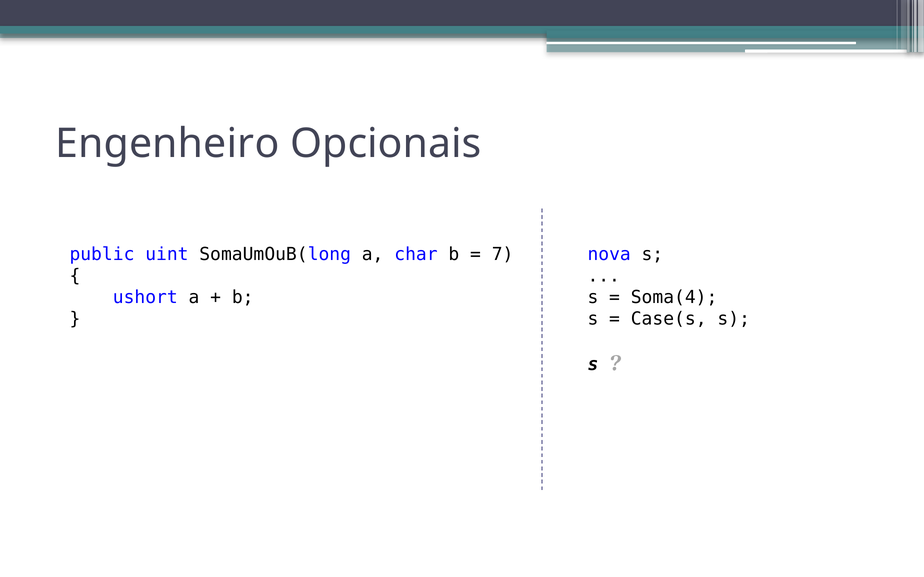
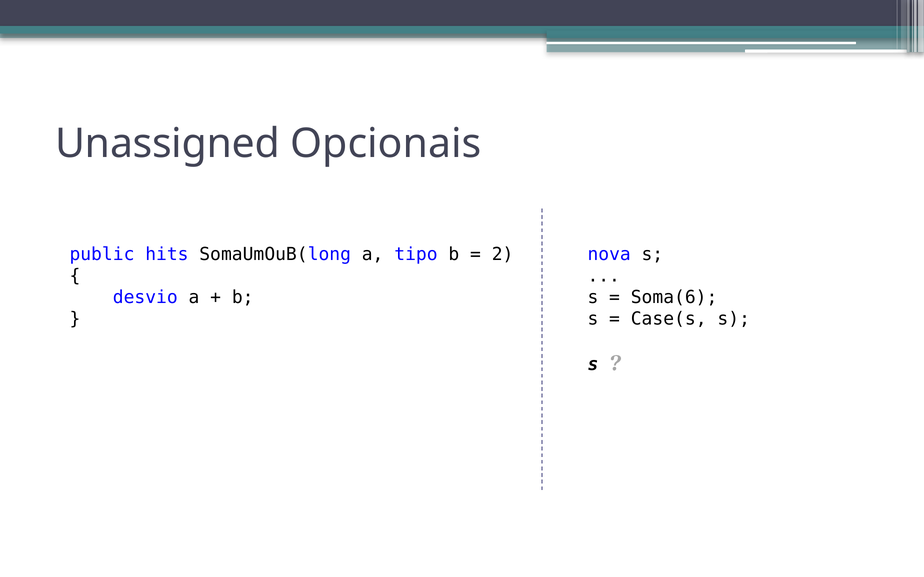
Engenheiro: Engenheiro -> Unassigned (168, 144)
uint: uint -> hits (167, 254)
char: char -> tipo (416, 254)
7: 7 -> 2 (503, 254)
ushort: ushort -> desvio (145, 297)
Soma(4: Soma(4 -> Soma(6 (674, 297)
